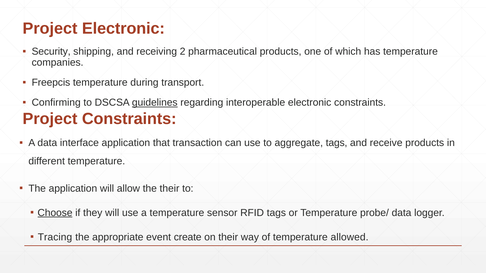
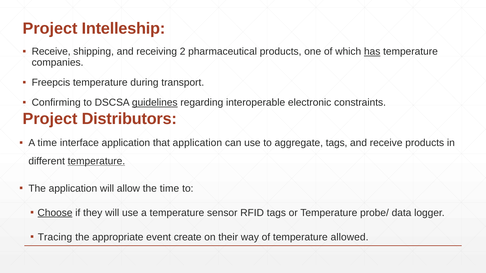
Project Electronic: Electronic -> Intelleship (123, 29)
Security: Security -> Receive (51, 52)
has underline: none -> present (372, 52)
Project Constraints: Constraints -> Distributors (129, 119)
A data: data -> time (47, 143)
that transaction: transaction -> application (197, 143)
temperature underline: none -> present (96, 161)
the their: their -> time (169, 189)
